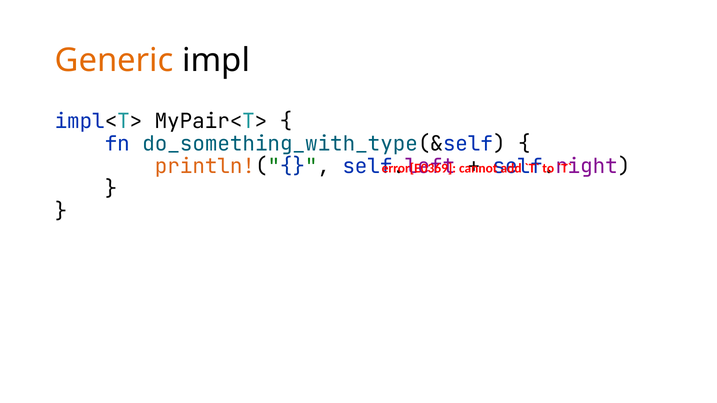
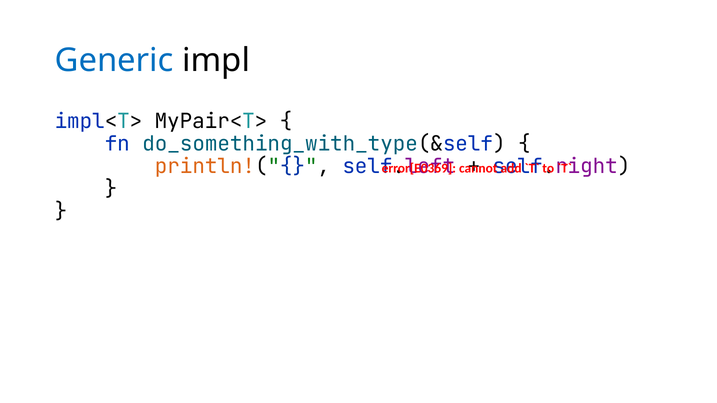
Generic colour: orange -> blue (114, 60)
